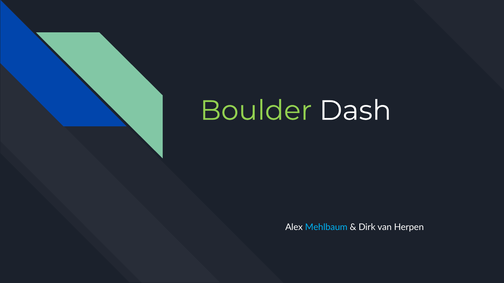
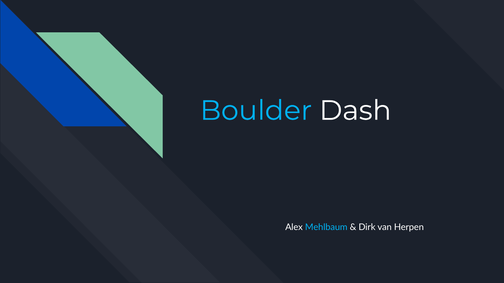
Boulder colour: light green -> light blue (256, 111)
